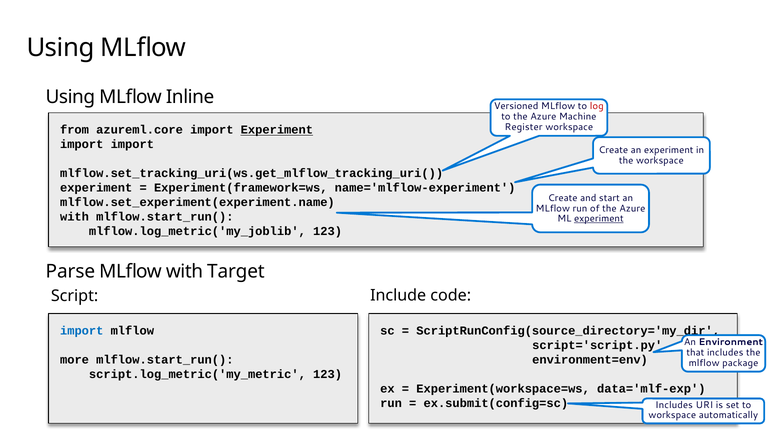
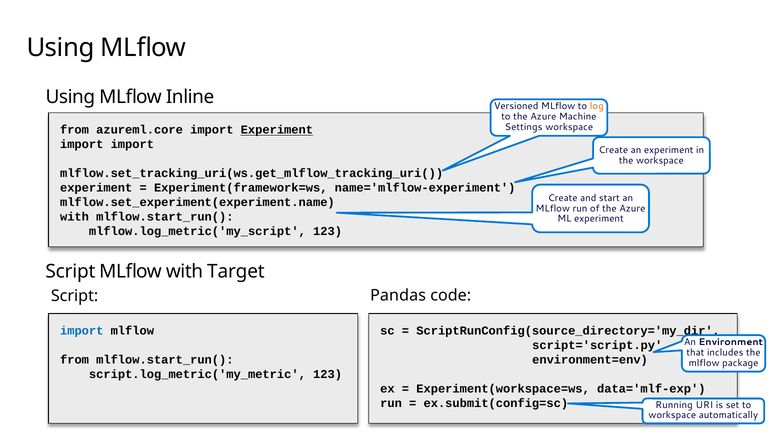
log colour: red -> orange (597, 106)
Register: Register -> Settings (524, 127)
experiment underline: present -> none (599, 218)
mlflow.log_metric('my_joblib: mlflow.log_metric('my_joblib -> mlflow.log_metric('my_script (197, 231)
Parse: Parse -> Script (70, 271)
Include: Include -> Pandas (398, 295)
more: more -> from (75, 359)
Includes: Includes -> Running (674, 404)
